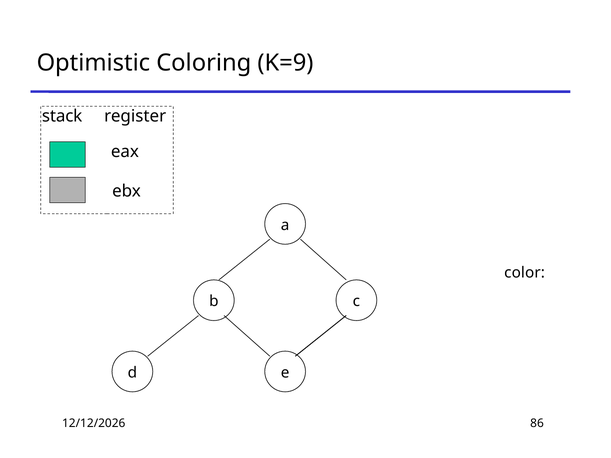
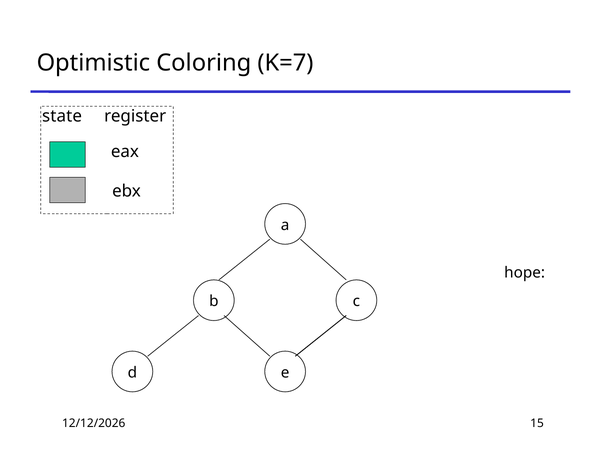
K=9: K=9 -> K=7 (285, 63)
stack: stack -> state (62, 116)
color: color -> hope (525, 273)
86: 86 -> 15 (537, 423)
